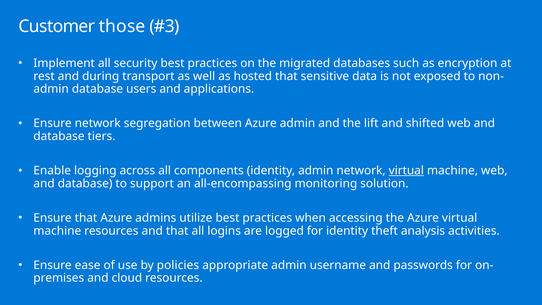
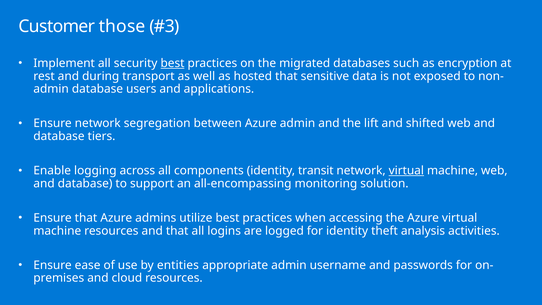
best underline: none -> present (172, 63)
identity admin: admin -> transit (316, 171)
policies: policies -> entities (178, 265)
